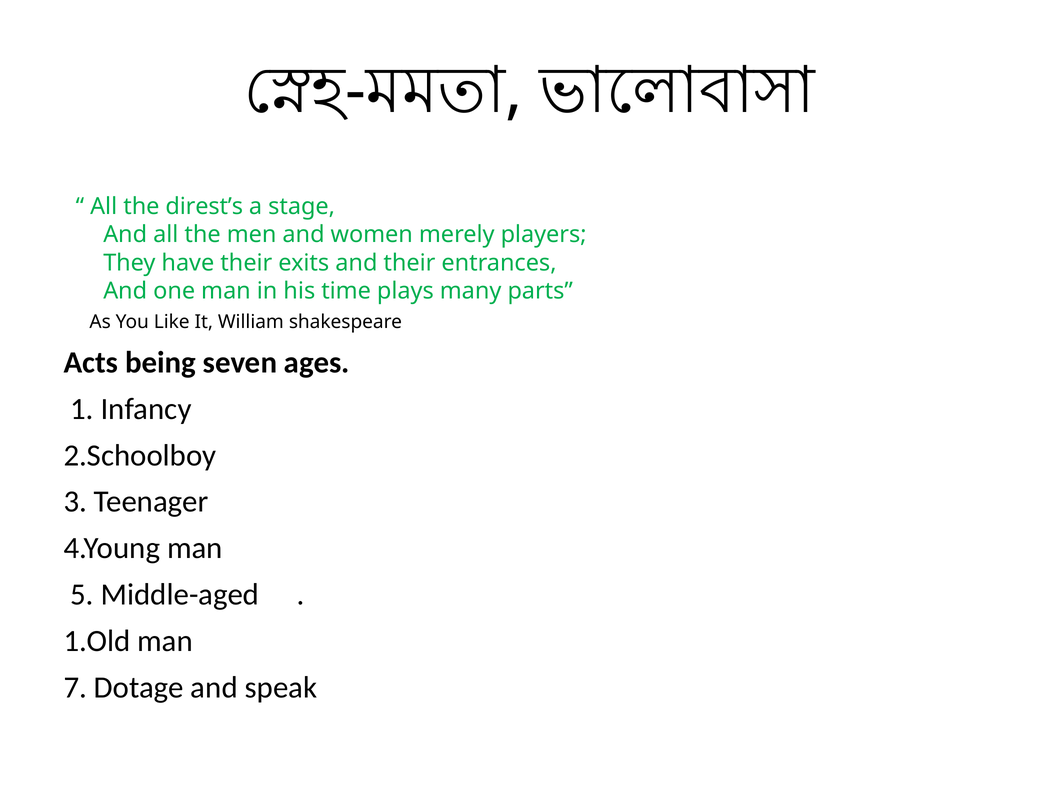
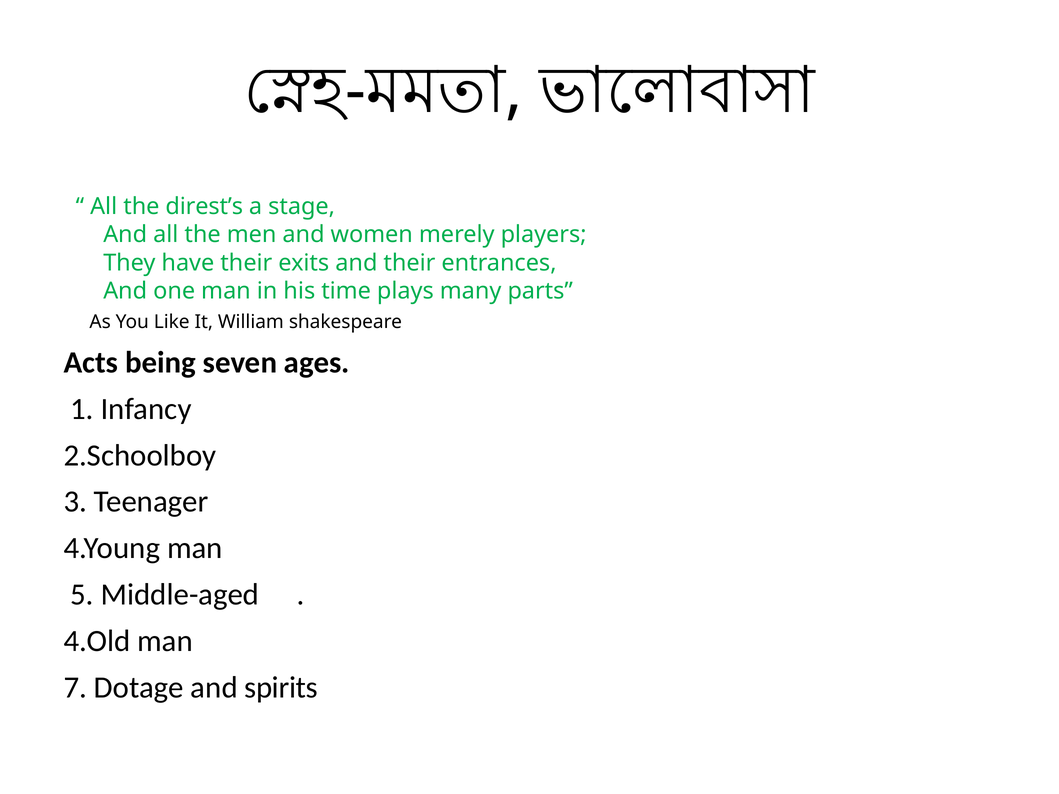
1.Old: 1.Old -> 4.Old (97, 641)
speak: speak -> spirits (281, 688)
